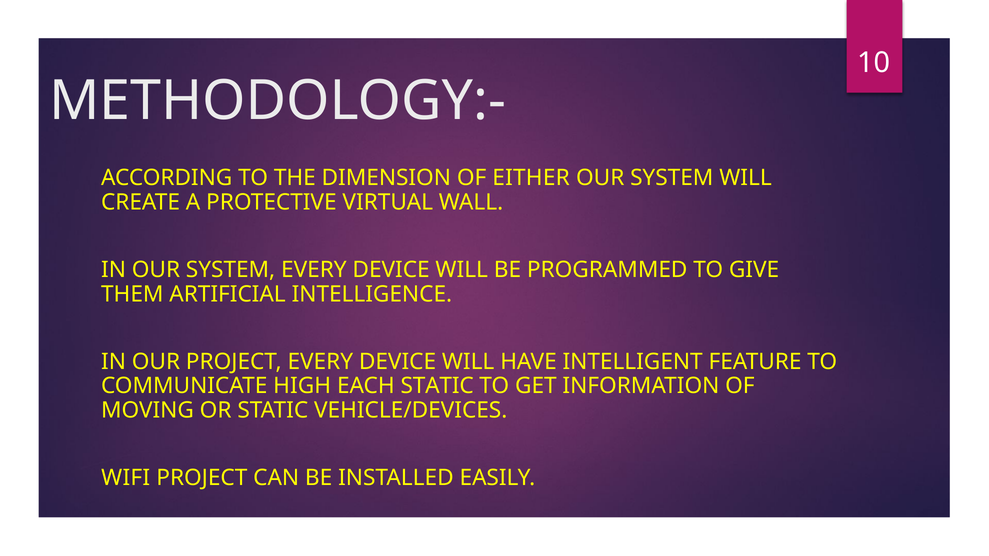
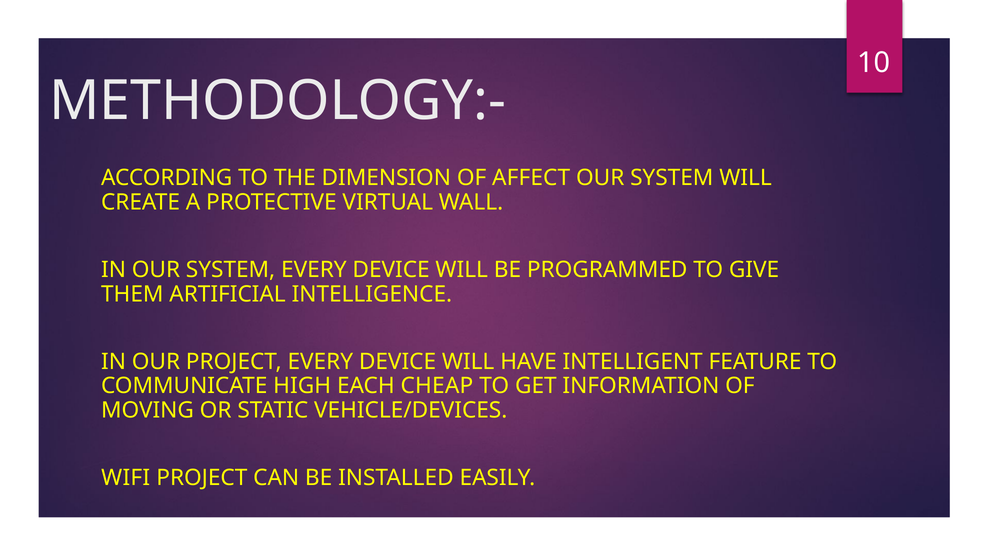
EITHER: EITHER -> AFFECT (531, 178)
EACH STATIC: STATIC -> CHEAP (437, 386)
